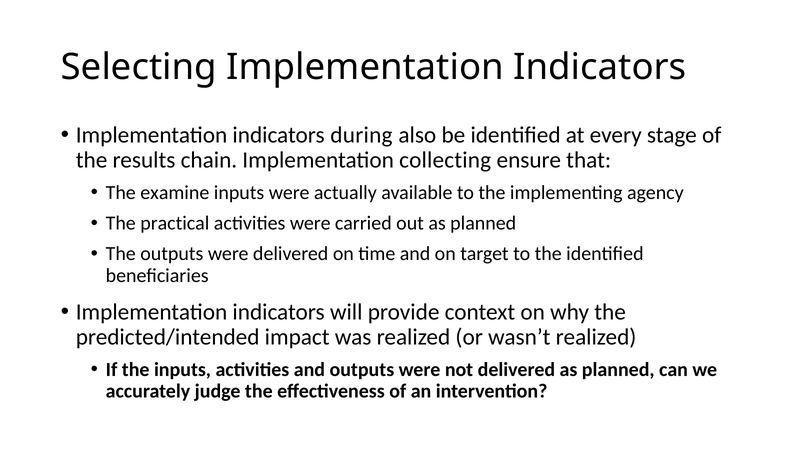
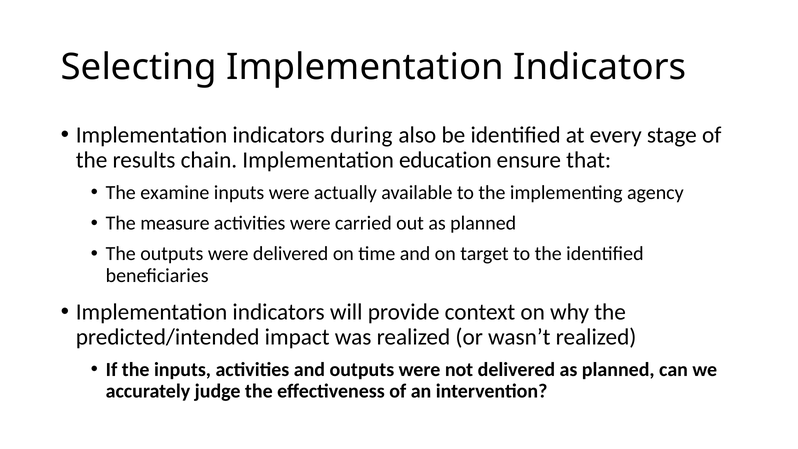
collecting: collecting -> education (445, 160)
practical: practical -> measure (175, 223)
